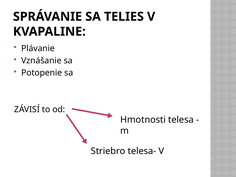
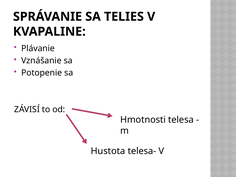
Striebro: Striebro -> Hustota (108, 151)
